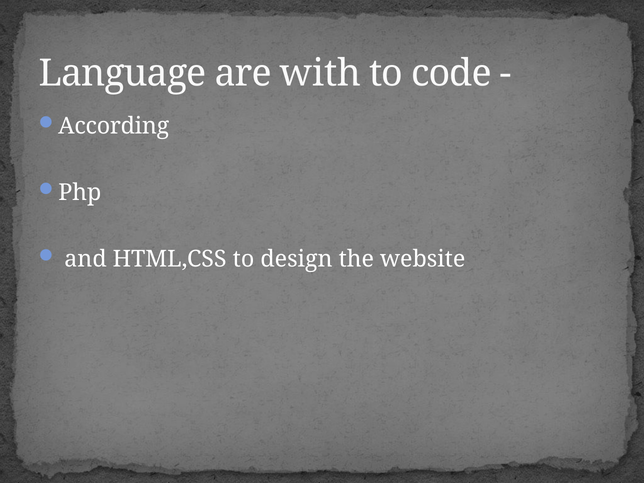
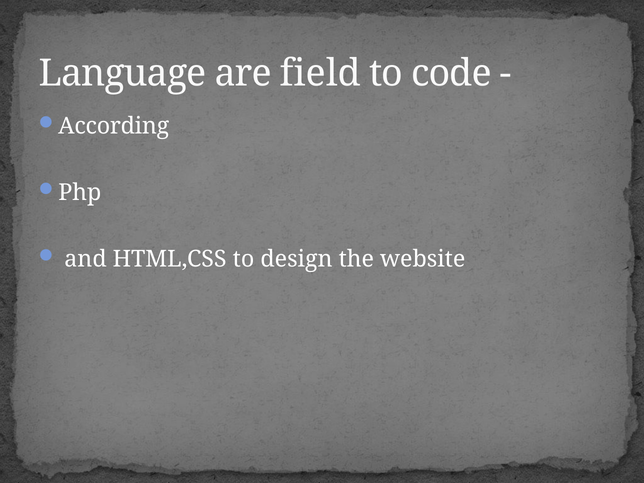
with: with -> field (320, 74)
